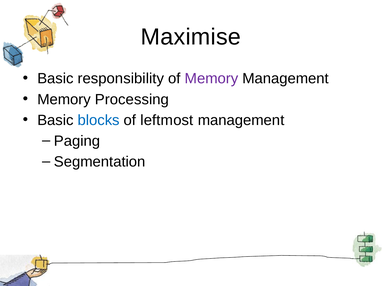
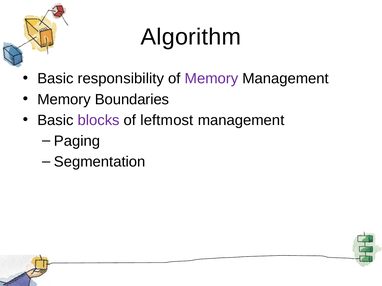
Maximise: Maximise -> Algorithm (191, 37)
Processing: Processing -> Boundaries (132, 100)
blocks colour: blue -> purple (99, 120)
